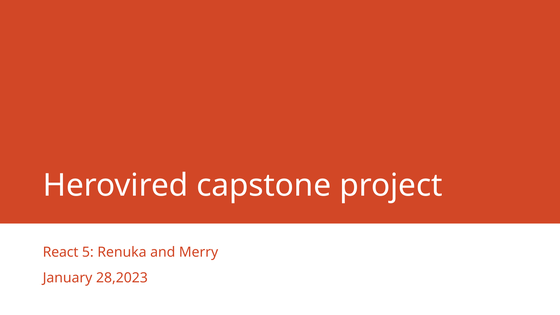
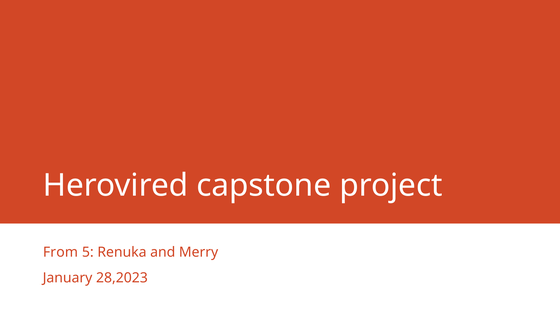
React: React -> From (60, 252)
